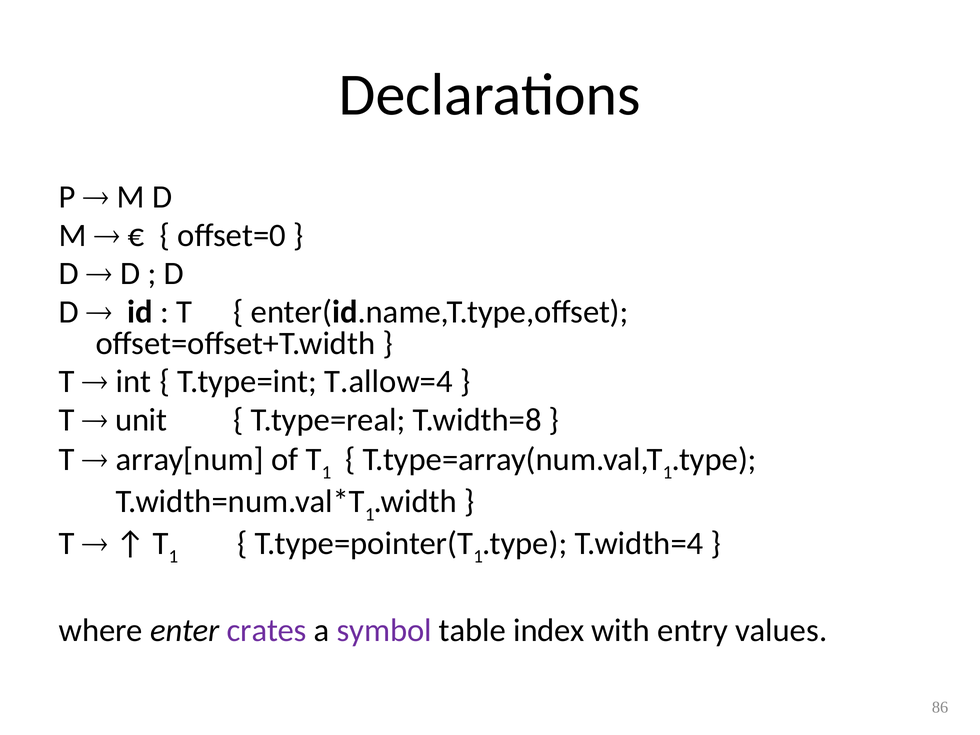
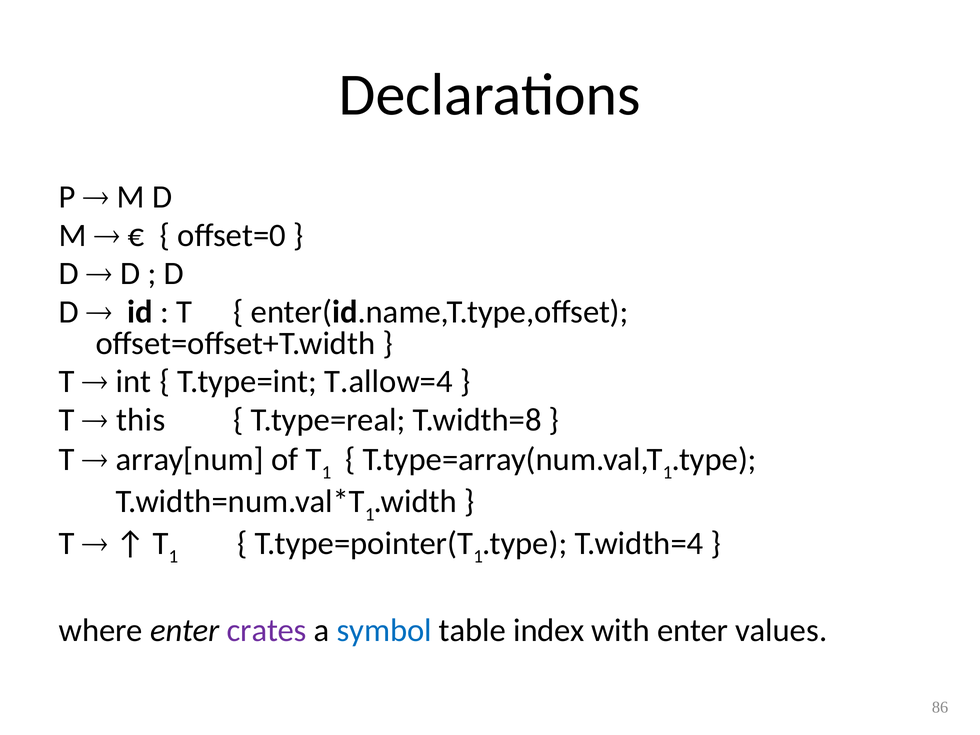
unit: unit -> this (141, 420)
symbol colour: purple -> blue (384, 630)
with entry: entry -> enter (693, 630)
